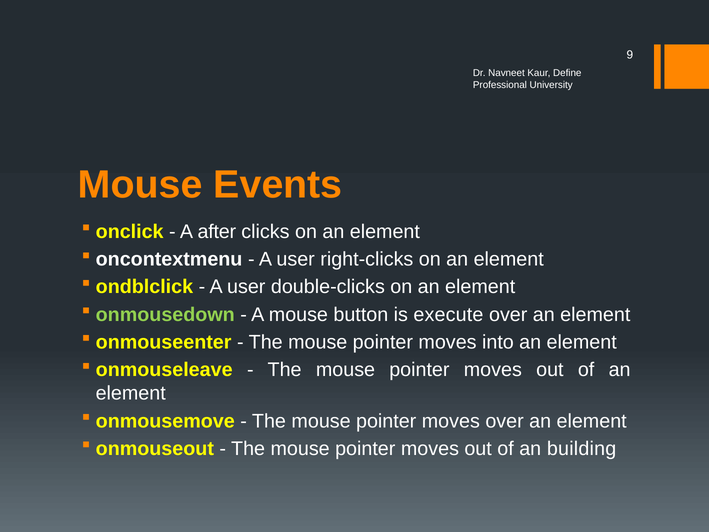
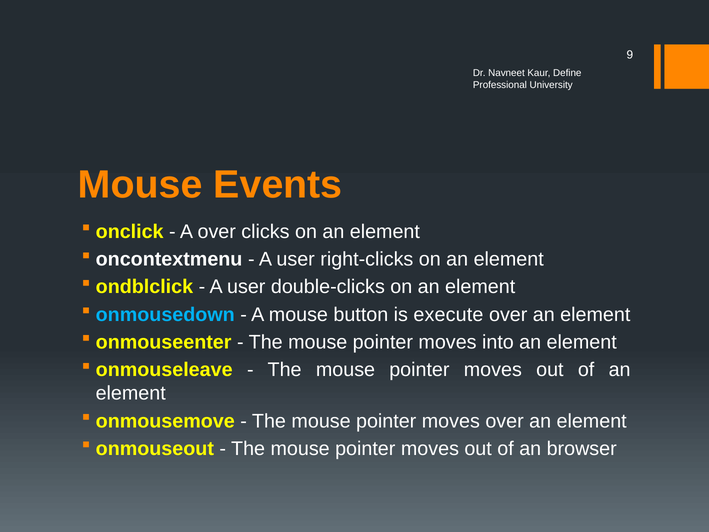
A after: after -> over (217, 232)
onmousedown colour: light green -> light blue (165, 314)
building: building -> browser (582, 448)
